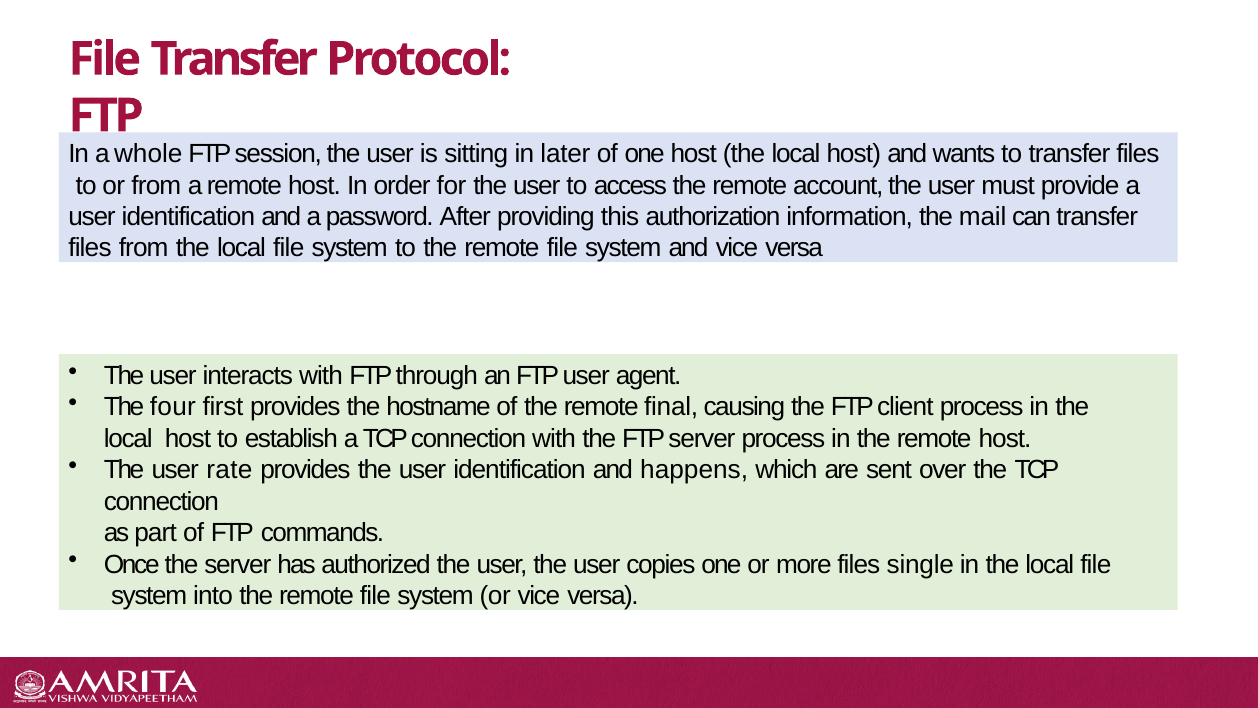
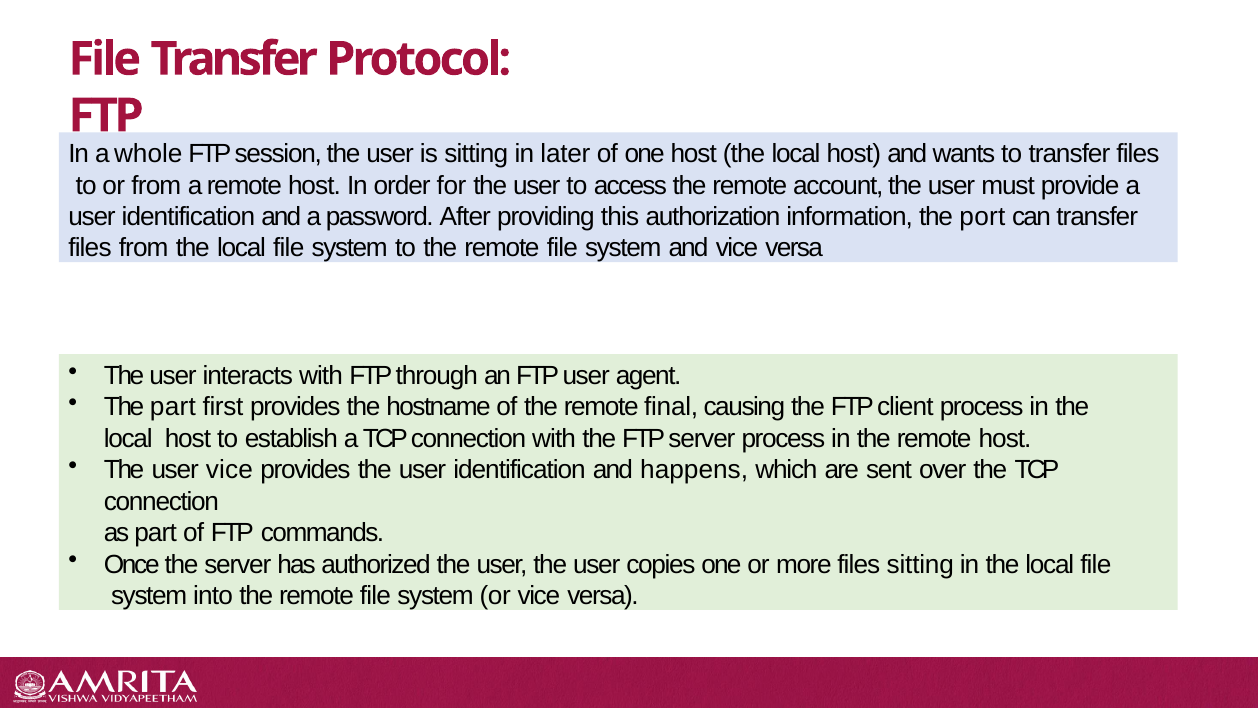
mail: mail -> port (982, 217)
The four: four -> part (173, 407)
user rate: rate -> vice (229, 470)
files single: single -> sitting (920, 564)
